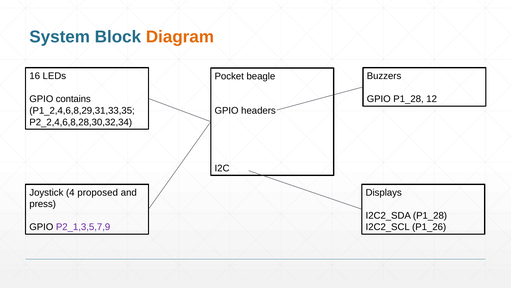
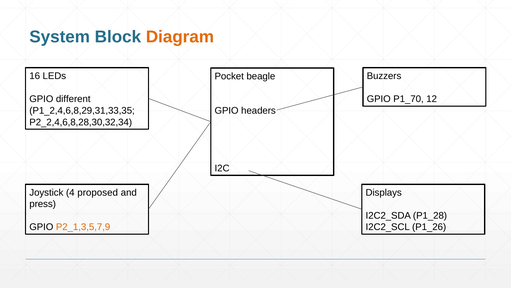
contains: contains -> different (73, 99)
GPIO P1_28: P1_28 -> P1_70 (408, 99)
P2_1,3,5,7,9 colour: purple -> orange (83, 227)
